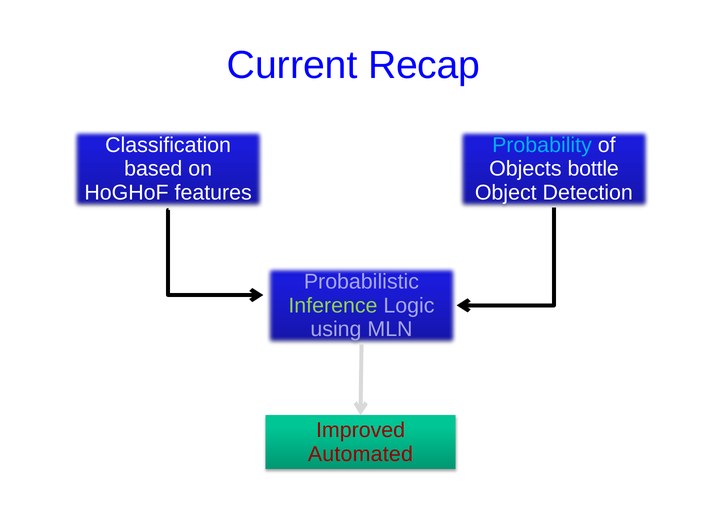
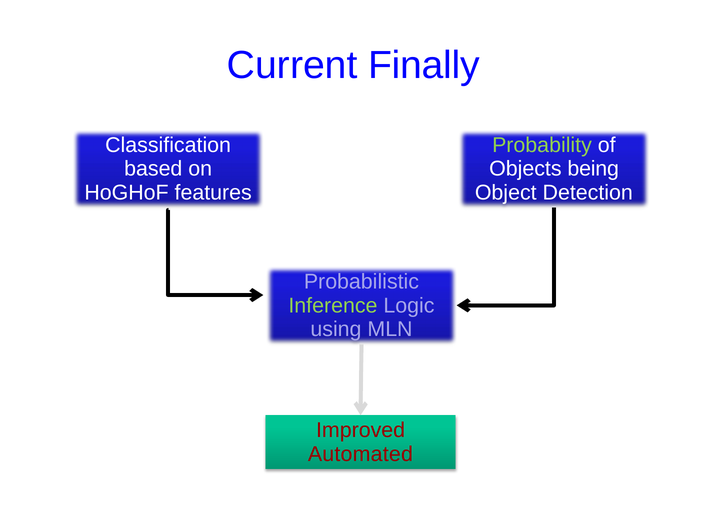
Recap: Recap -> Finally (424, 66)
Probability colour: light blue -> light green (542, 145)
bottle: bottle -> being (593, 169)
